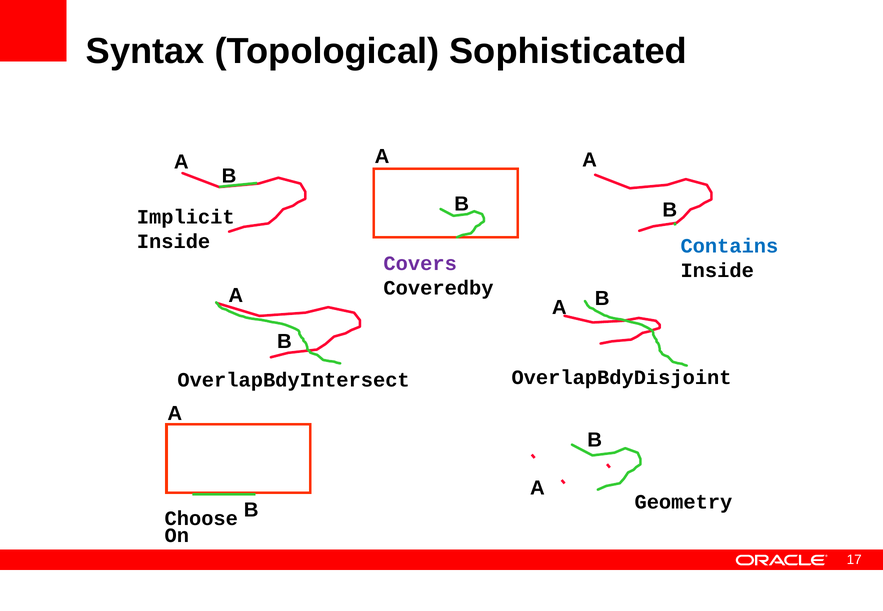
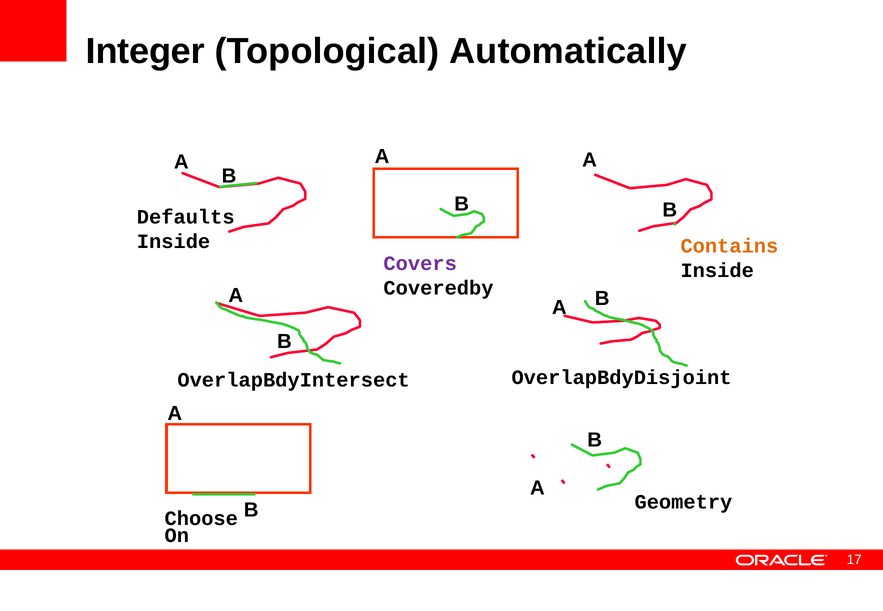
Syntax: Syntax -> Integer (145, 51)
Sophisticated: Sophisticated -> Automatically (568, 51)
Implicit: Implicit -> Defaults (186, 217)
Contains colour: blue -> orange (729, 246)
